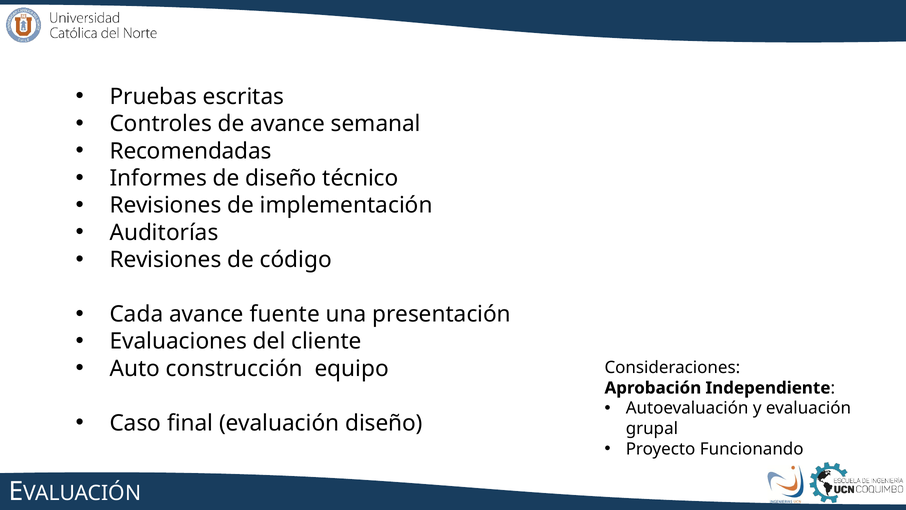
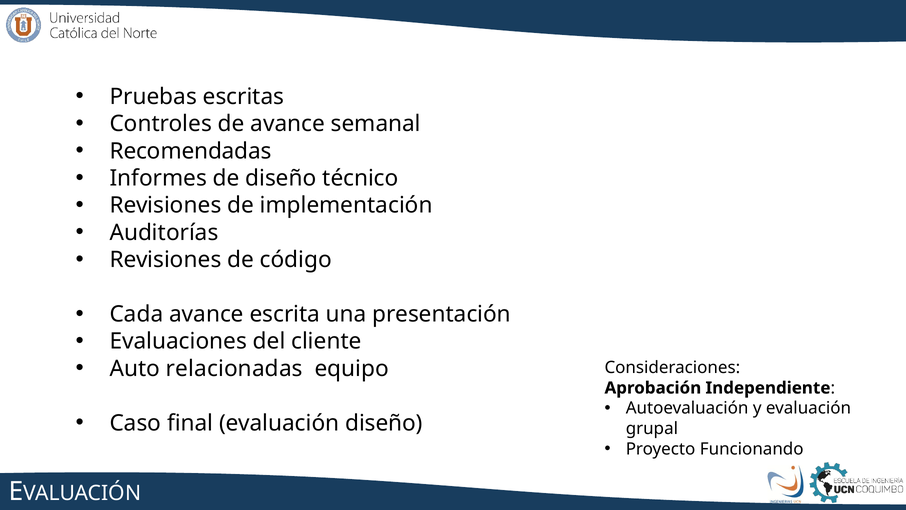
fuente: fuente -> escrita (285, 314)
construcción: construcción -> relacionadas (234, 368)
